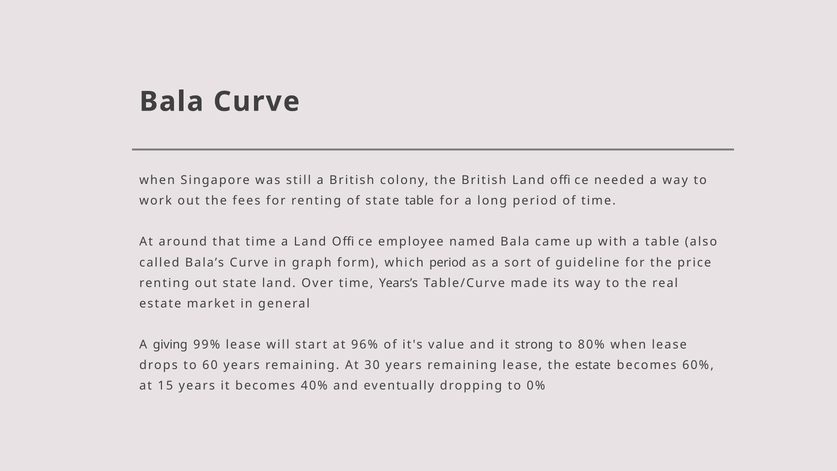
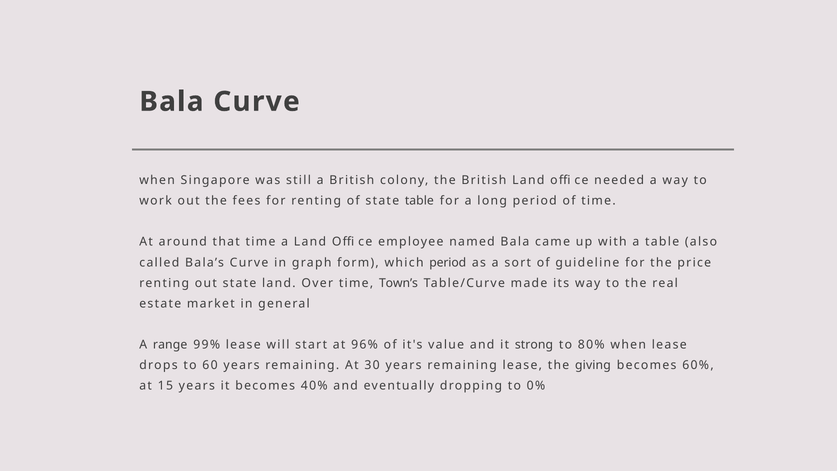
Years’s: Years’s -> Town’s (398, 283)
giving: giving -> range (170, 344)
the estate: estate -> giving (593, 365)
